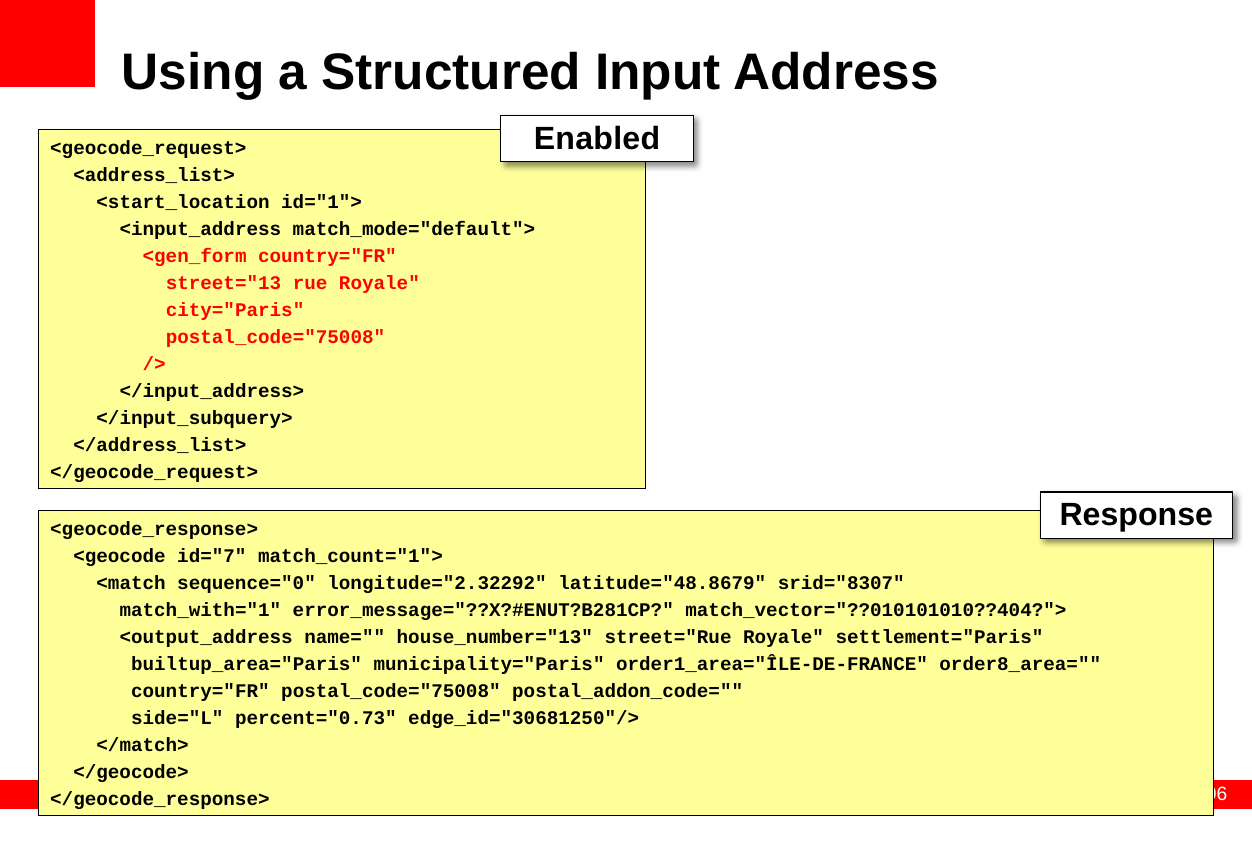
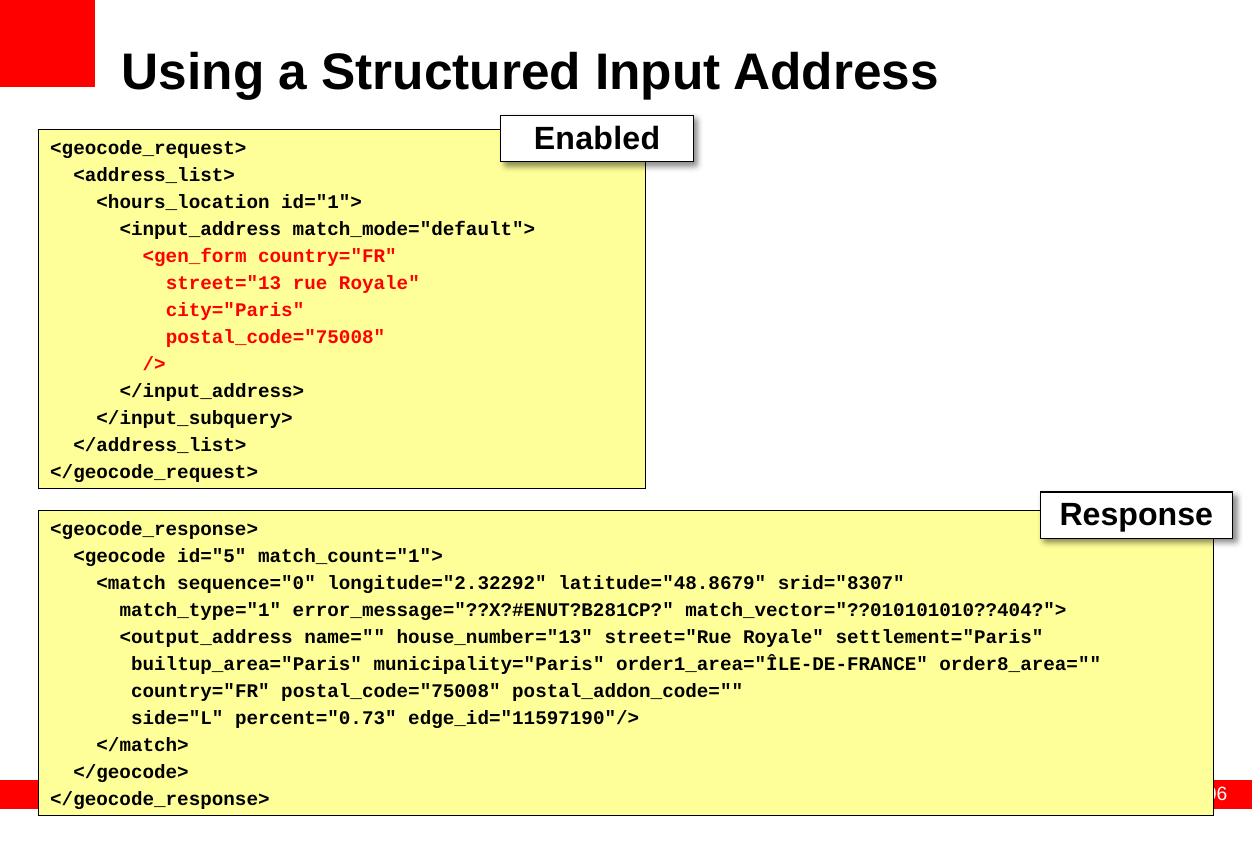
<start_location: <start_location -> <hours_location (183, 202)
id="7: id="7 -> id="5 (212, 556)
match_with="1: match_with="1 -> match_type="1 (200, 610)
edge_id="30681250"/>: edge_id="30681250"/> -> edge_id="11597190"/> (524, 718)
